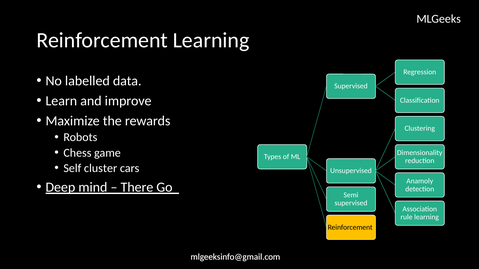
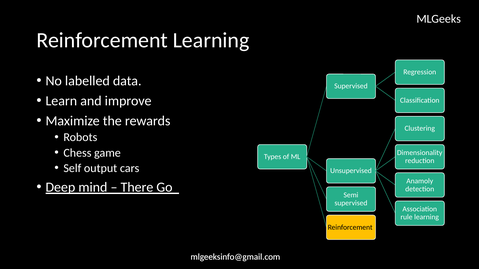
cluster: cluster -> output (101, 168)
